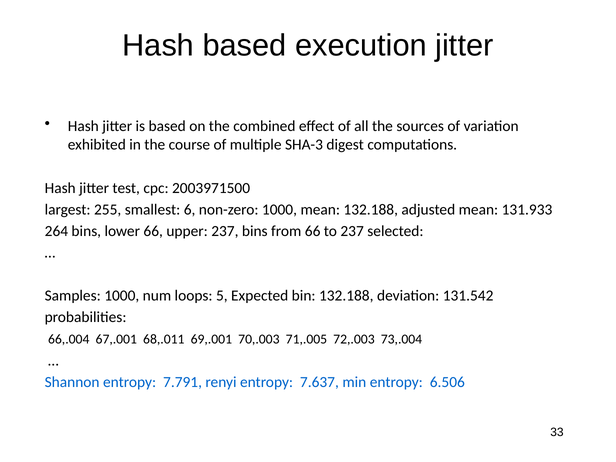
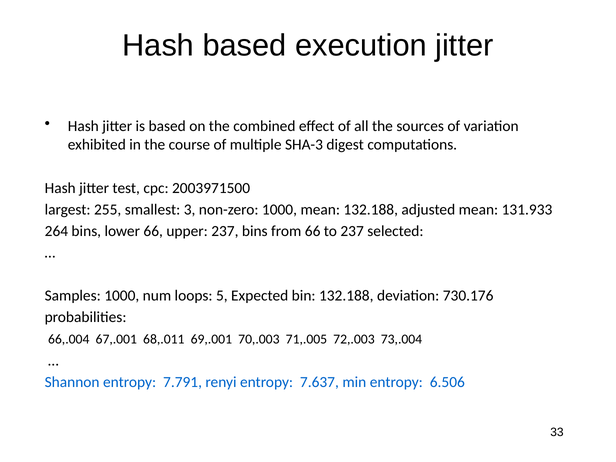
6: 6 -> 3 (190, 210)
131.542: 131.542 -> 730.176 (468, 296)
